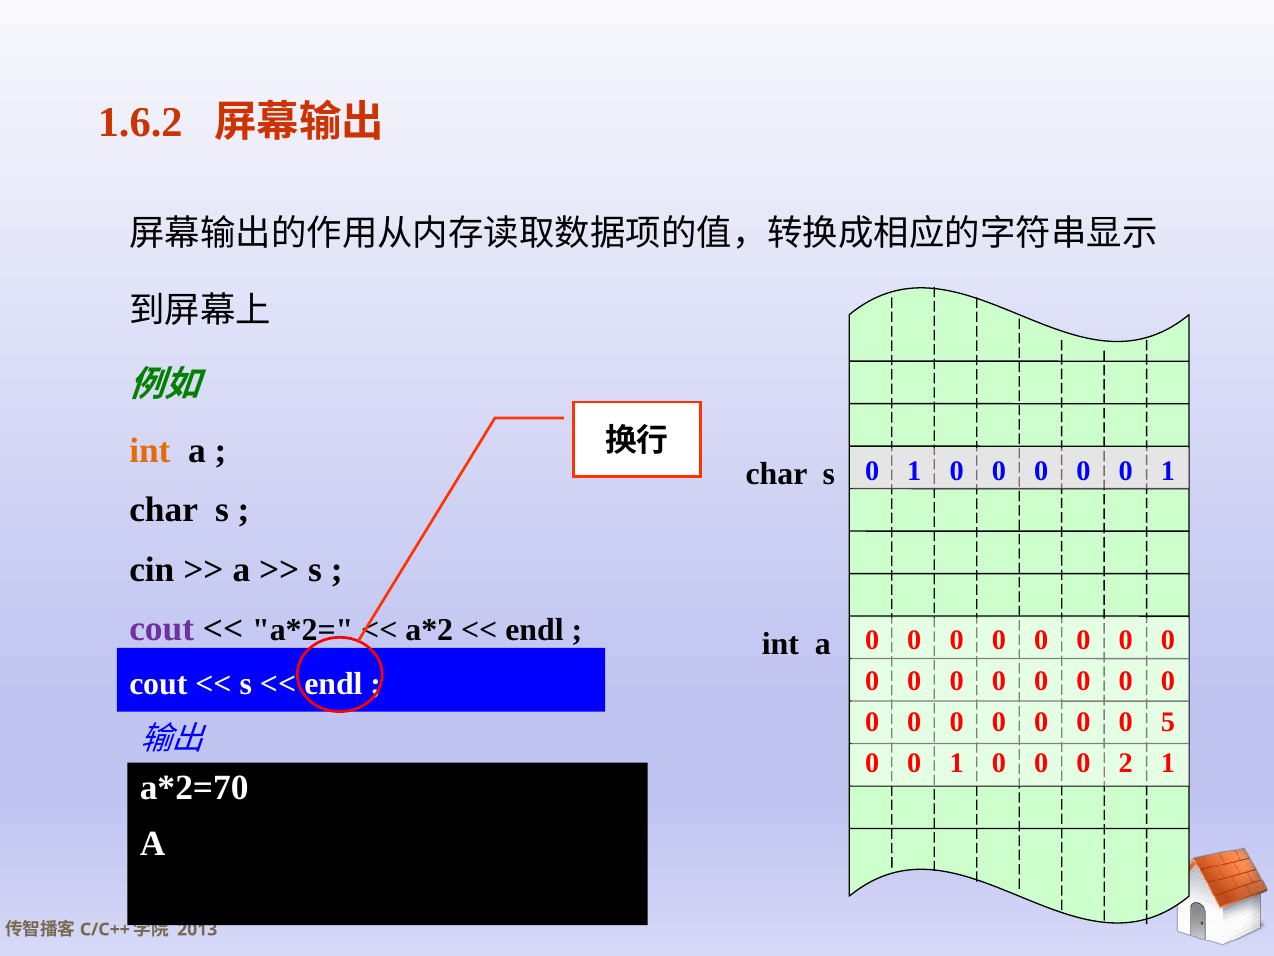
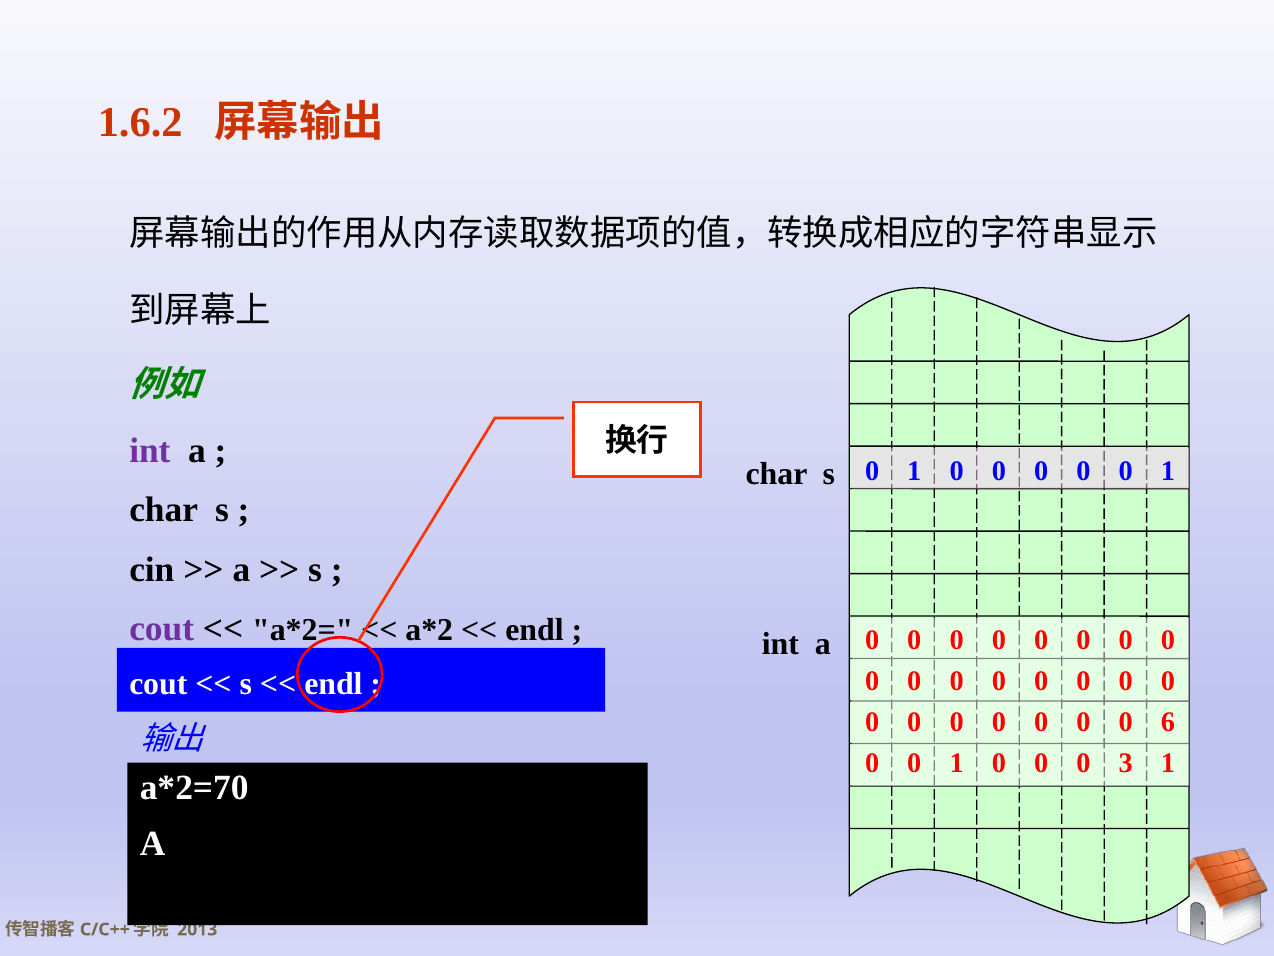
int colour: orange -> purple (150, 450)
5: 5 -> 6 (1168, 722)
2: 2 -> 3 (1126, 762)
